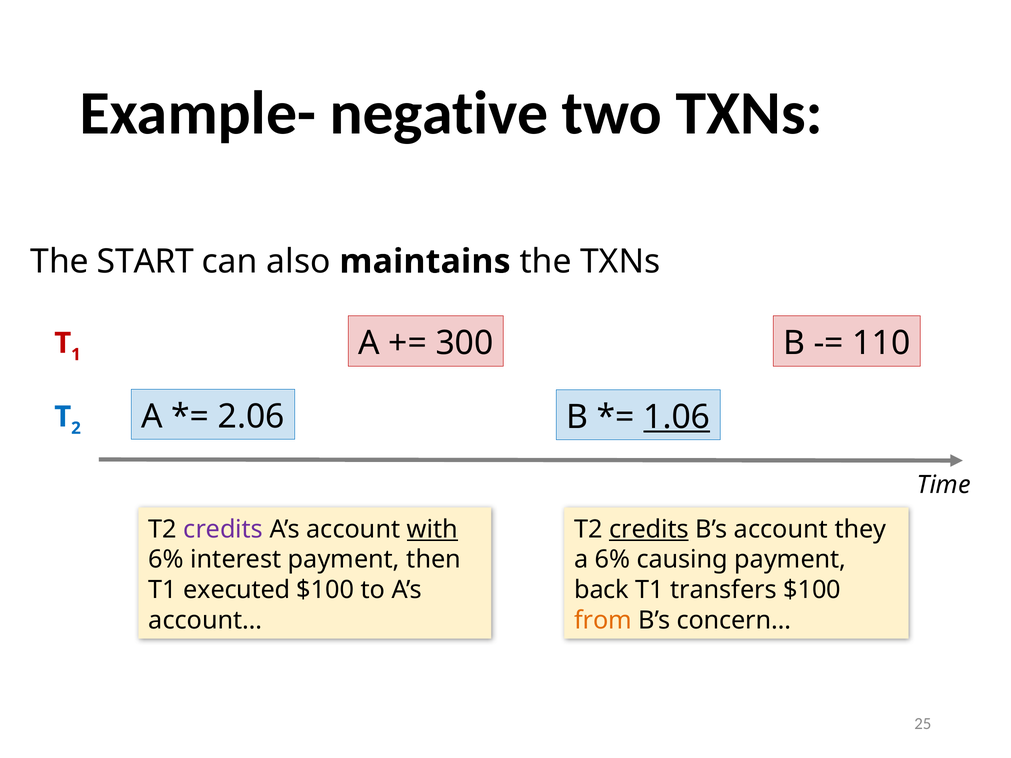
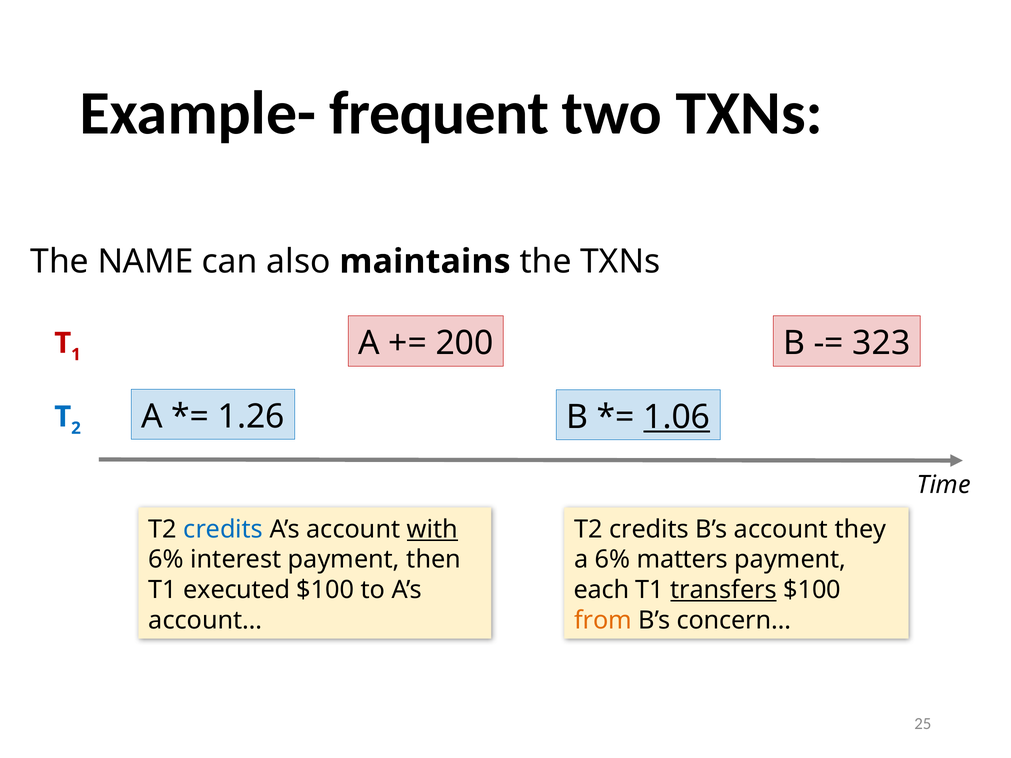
negative: negative -> frequent (439, 113)
START: START -> NAME (145, 262)
300: 300 -> 200 (465, 343)
110: 110 -> 323 (881, 343)
2.06: 2.06 -> 1.26 (251, 417)
credits colour: purple -> blue (223, 529)
credits underline: present -> none (649, 529)
causing: causing -> matters (682, 560)
back: back -> each (602, 590)
transfers underline: none -> present (724, 590)
